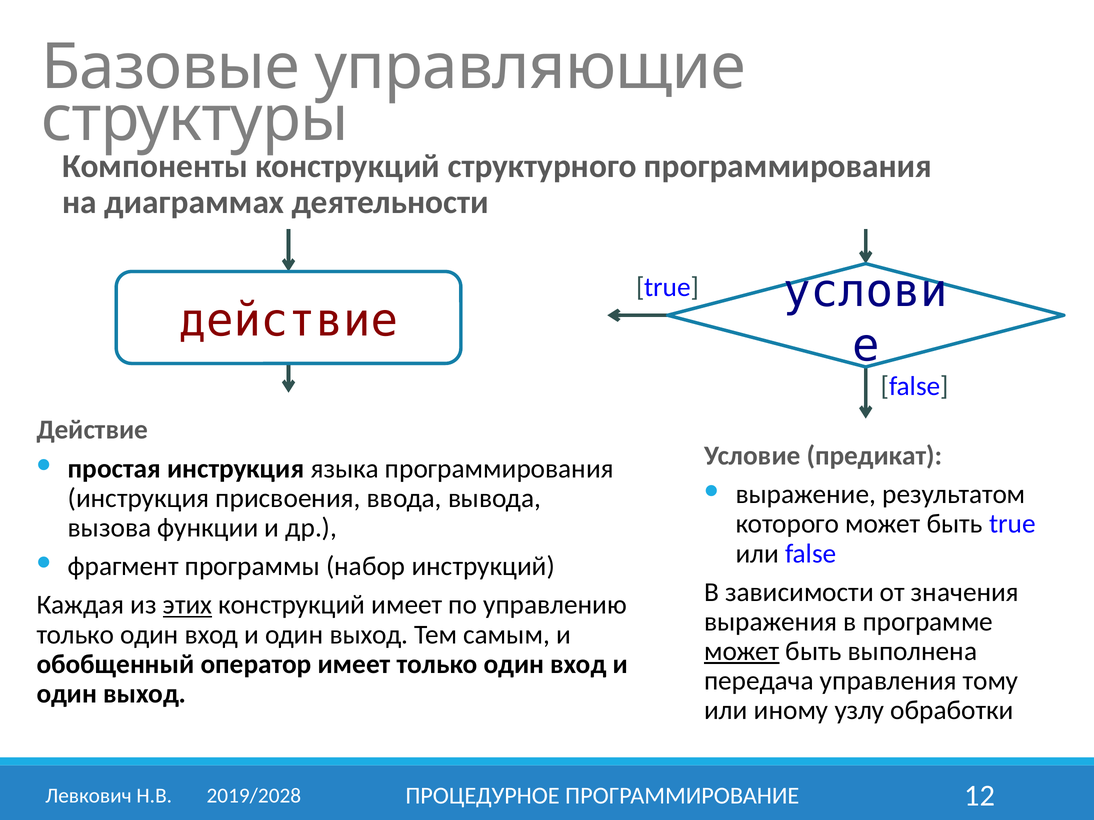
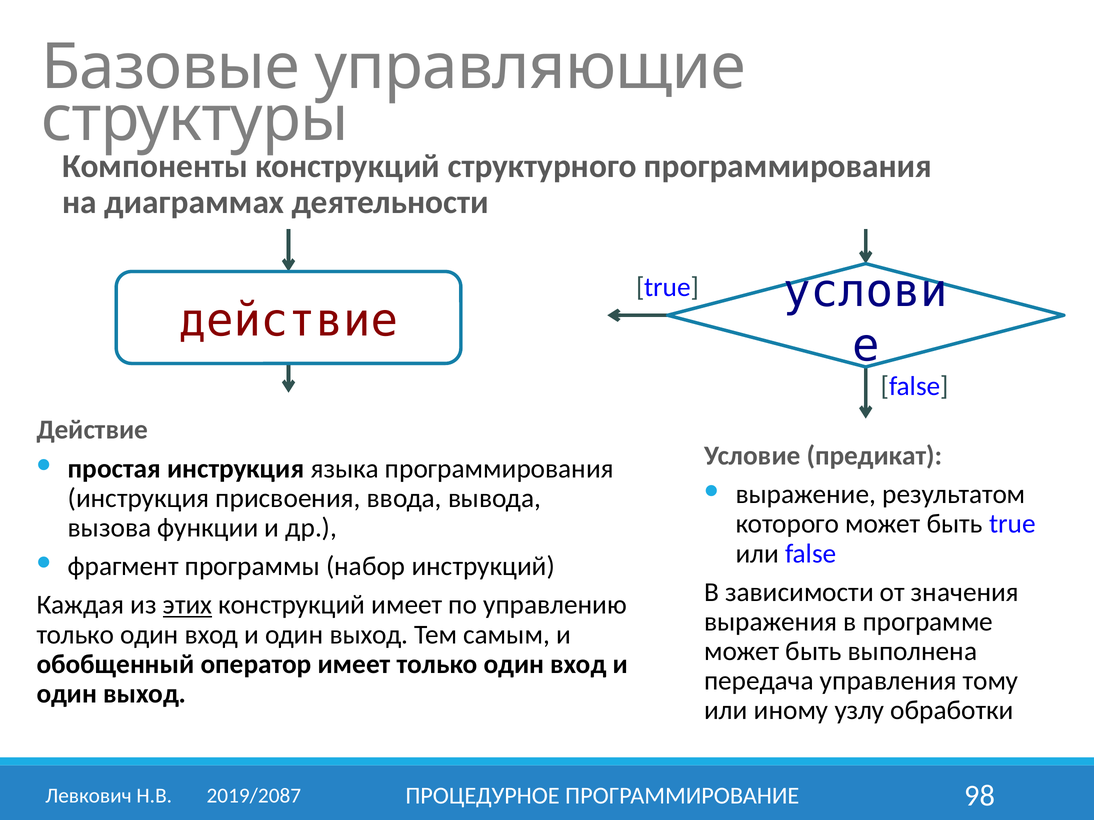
может underline: present -> none (742, 652)
12: 12 -> 98 (980, 796)
2019/2028: 2019/2028 -> 2019/2087 (254, 796)
